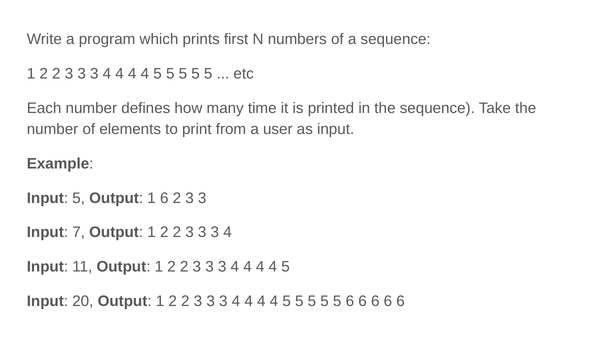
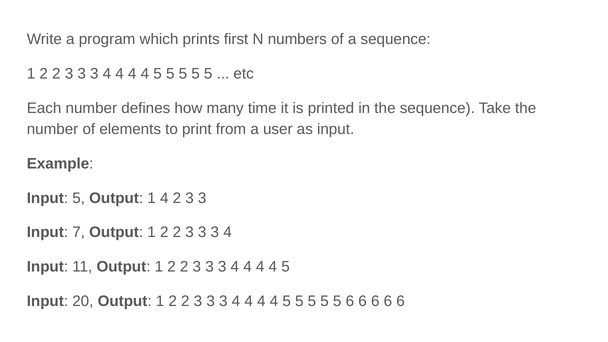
1 6: 6 -> 4 (164, 198)
